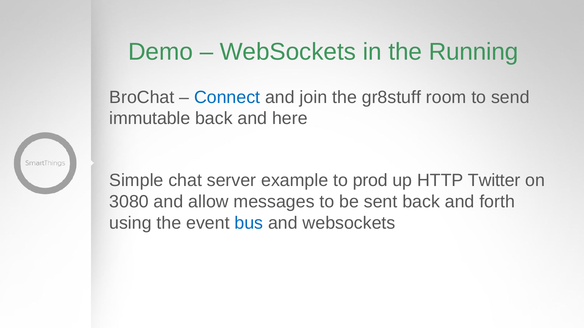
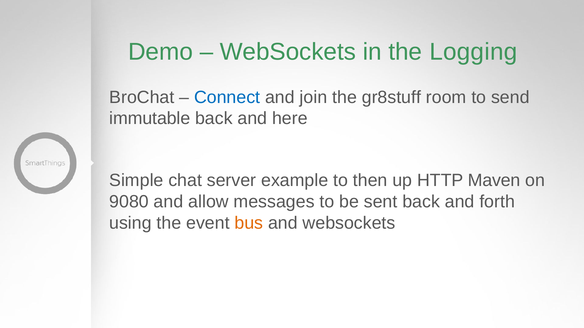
Running: Running -> Logging (473, 52)
prod: prod -> then (370, 181)
Twitter: Twitter -> Maven (494, 181)
3080: 3080 -> 9080 (129, 202)
bus colour: blue -> orange (249, 223)
